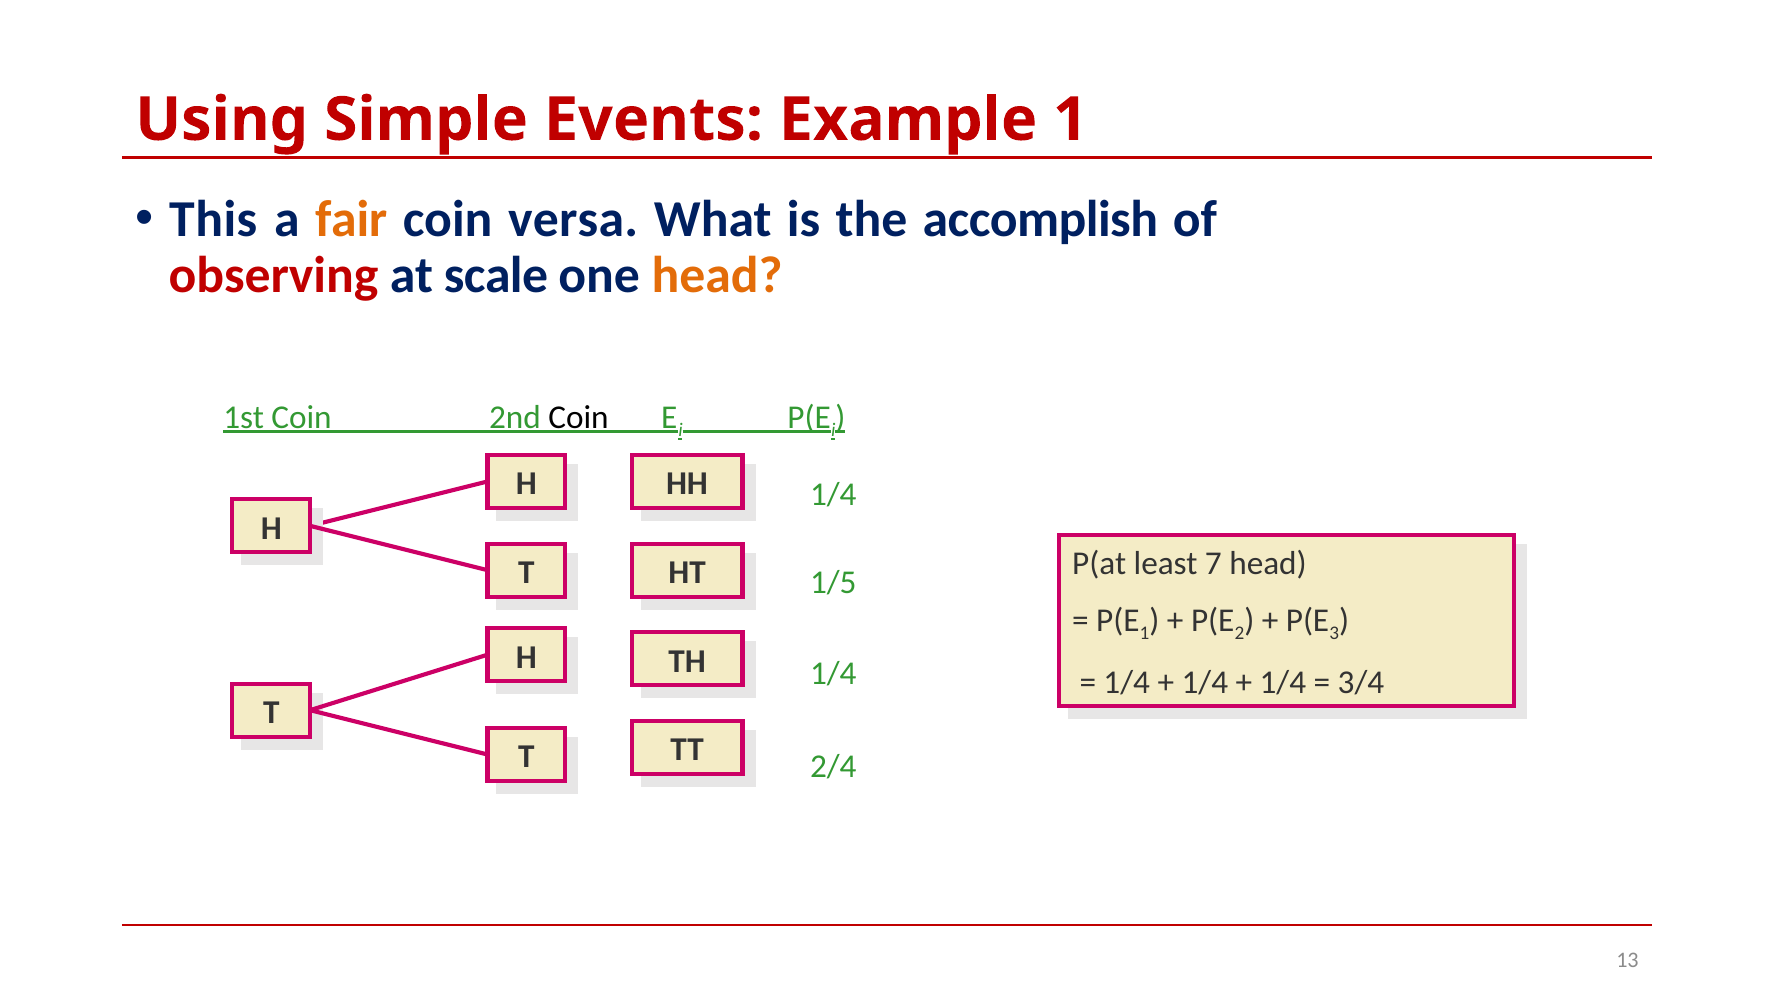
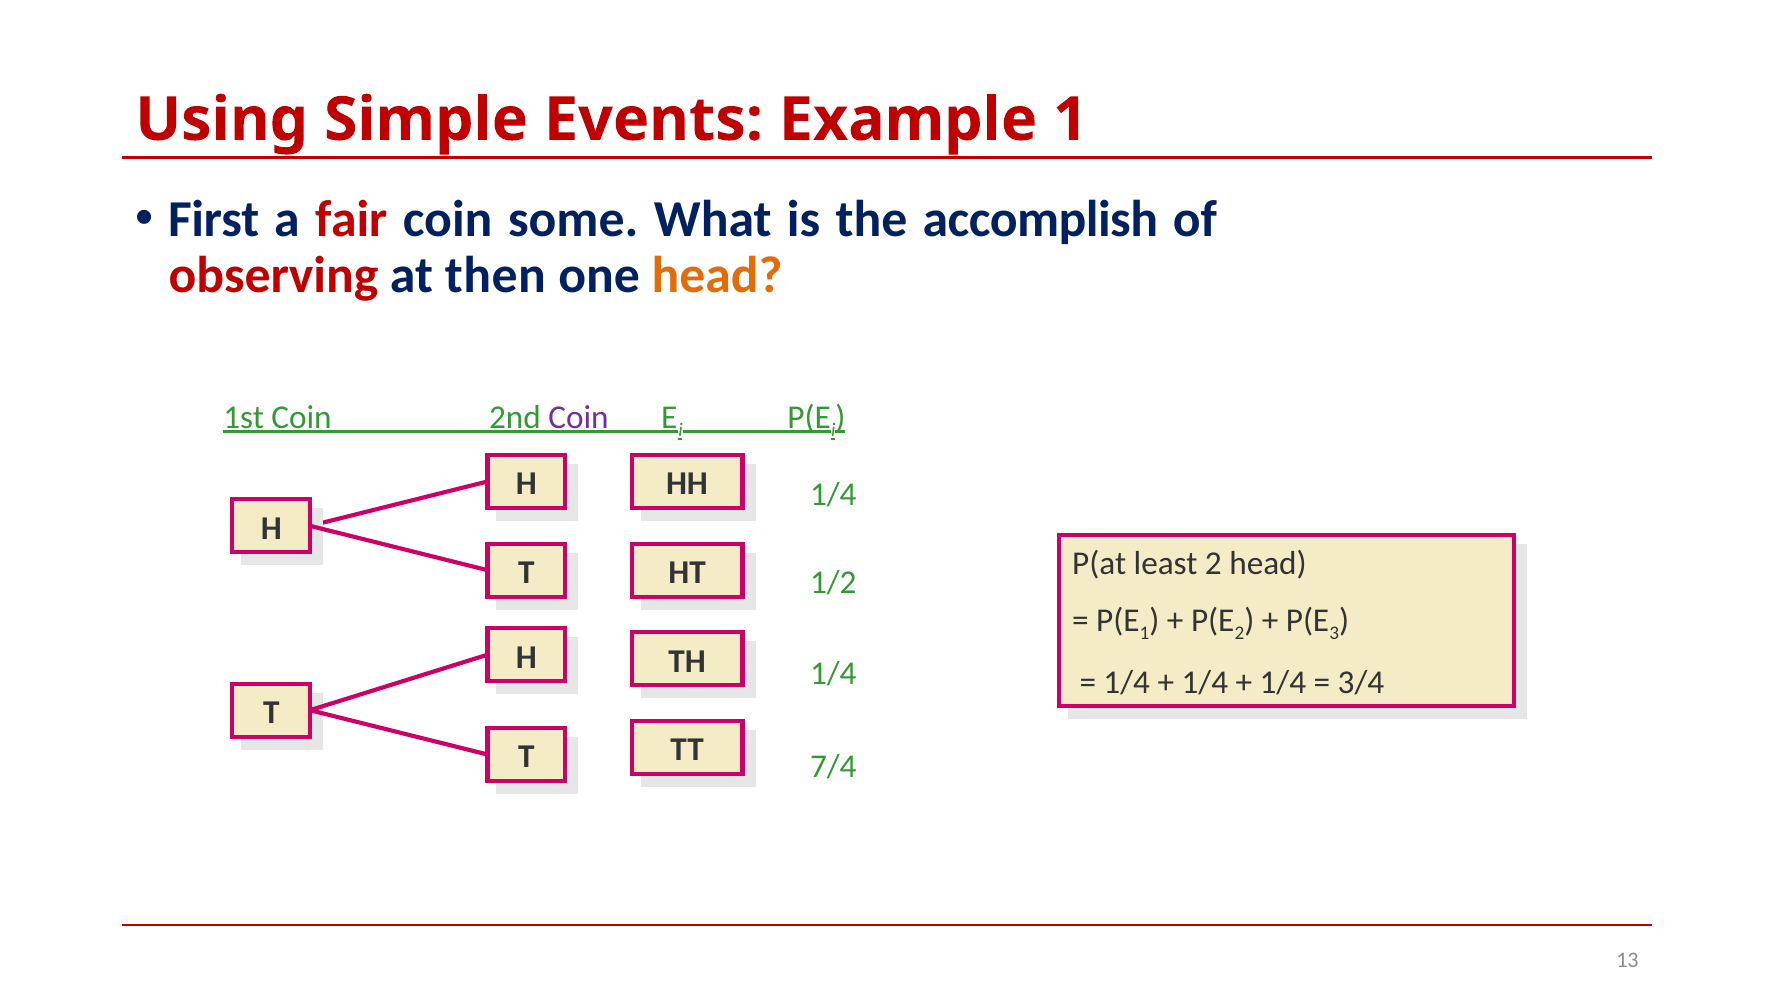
This: This -> First (214, 219)
fair colour: orange -> red (351, 219)
versa: versa -> some (573, 219)
scale: scale -> then (495, 275)
Coin colour: black -> purple (579, 417)
7: 7 -> 2 (1213, 564)
1/5: 1/5 -> 1/2 (833, 583)
2/4: 2/4 -> 7/4 (833, 767)
